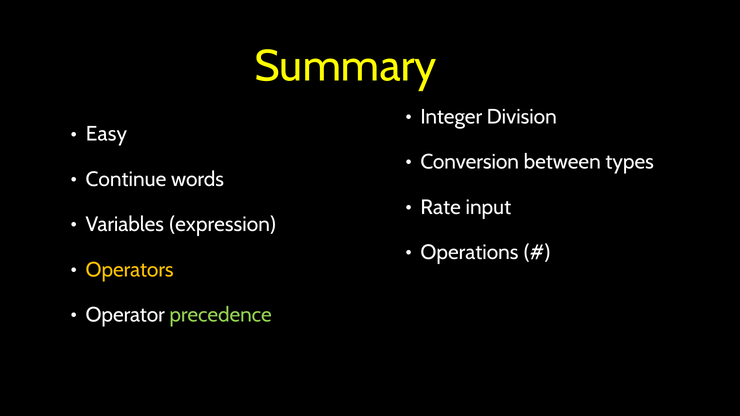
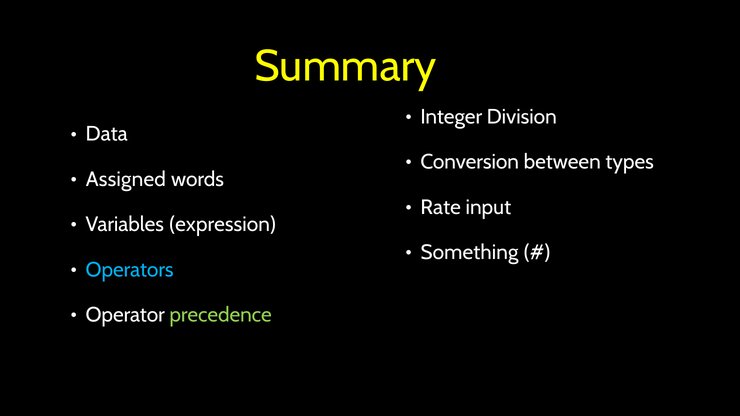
Easy: Easy -> Data (107, 134)
Continue: Continue -> Assigned (126, 179)
Operations: Operations -> Something (469, 252)
Operators colour: yellow -> light blue (130, 270)
